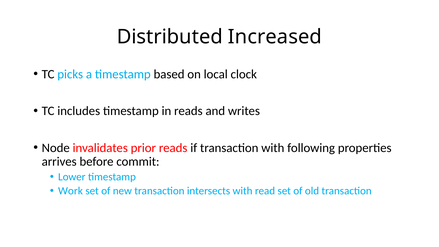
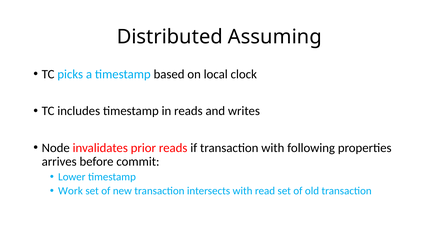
Increased: Increased -> Assuming (275, 37)
